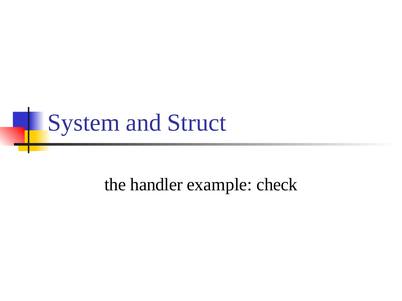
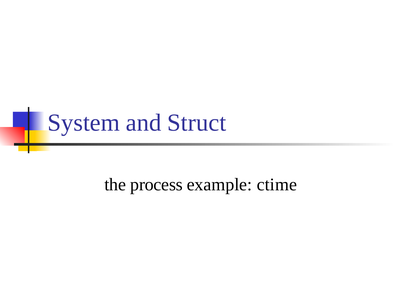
handler: handler -> process (157, 185)
check: check -> ctime (277, 185)
